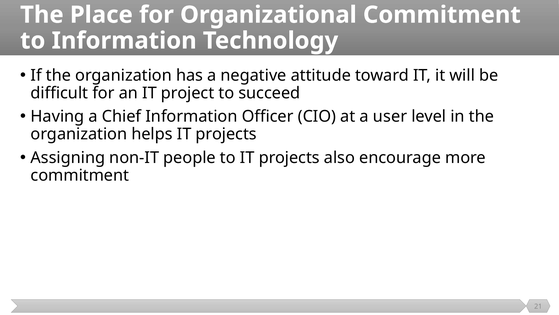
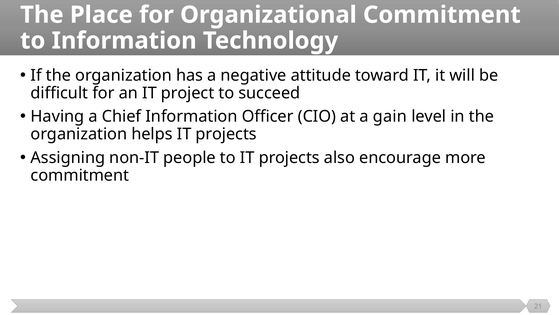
user: user -> gain (390, 116)
